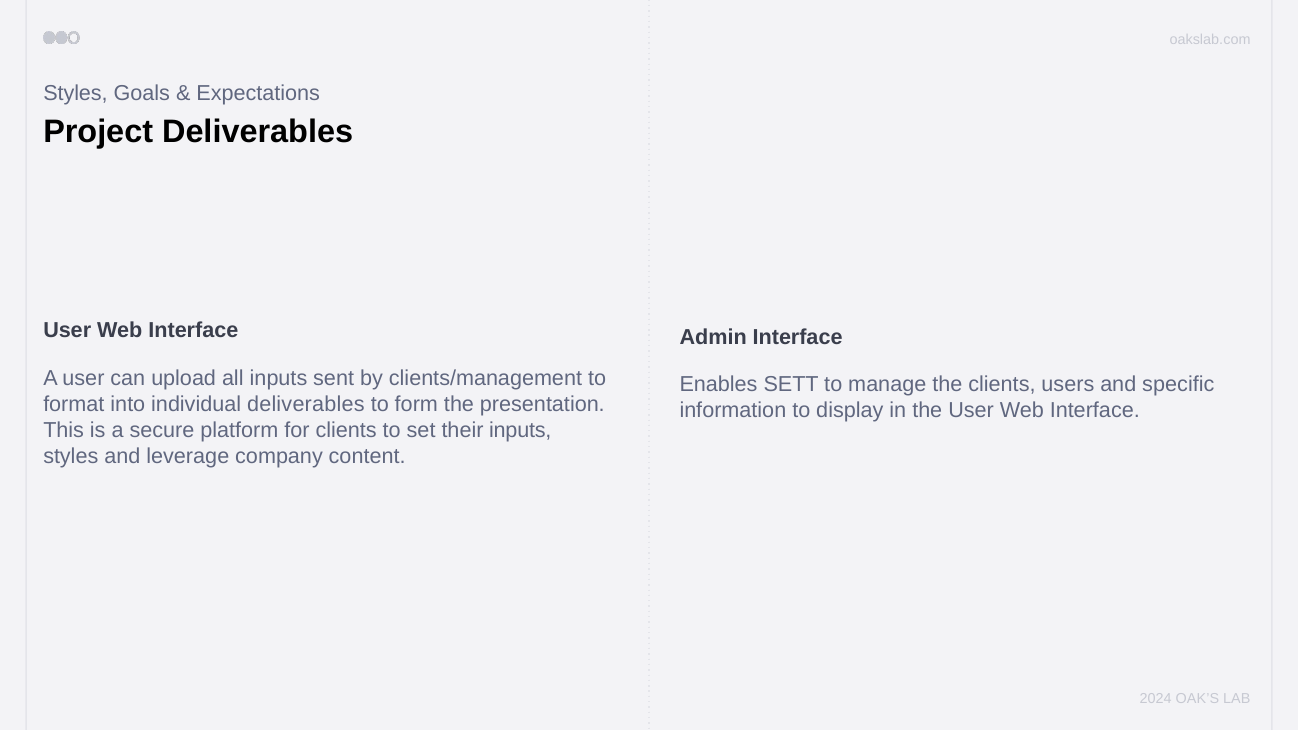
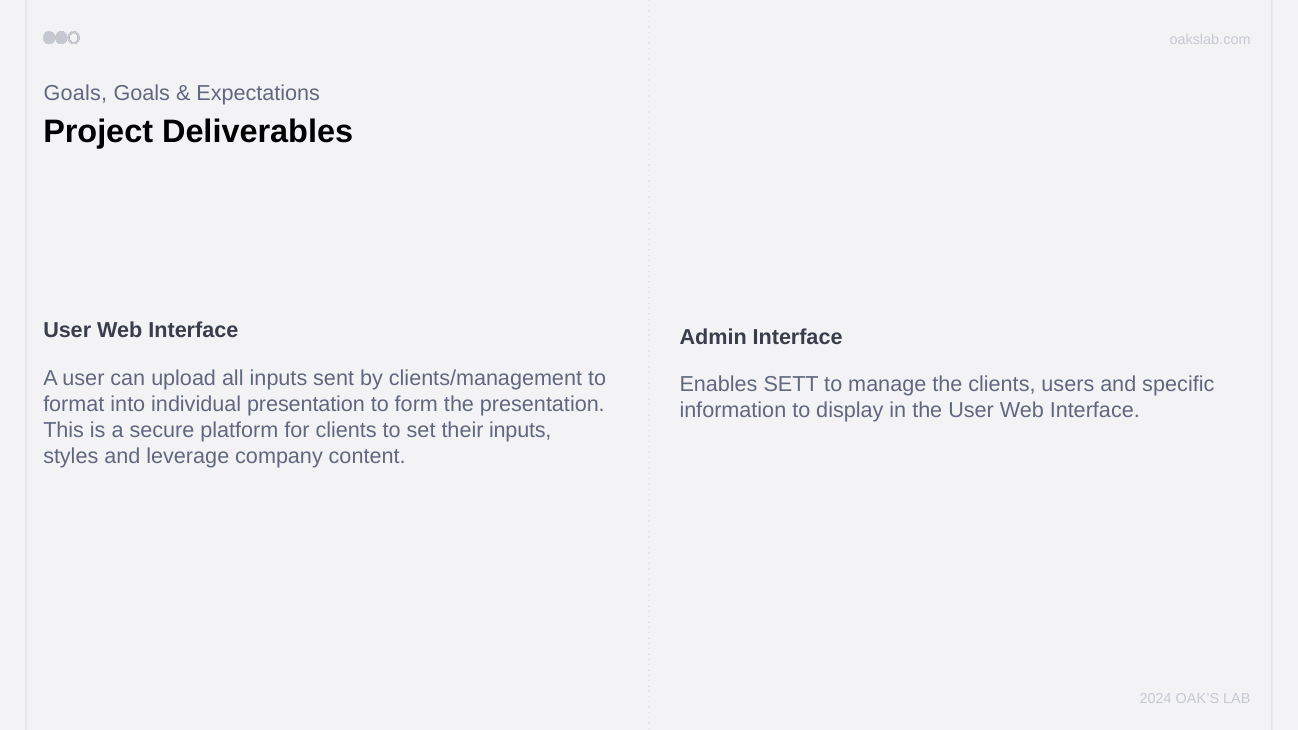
Styles: Styles -> Goals (75, 94)
individual deliverables: deliverables -> presentation (306, 404)
